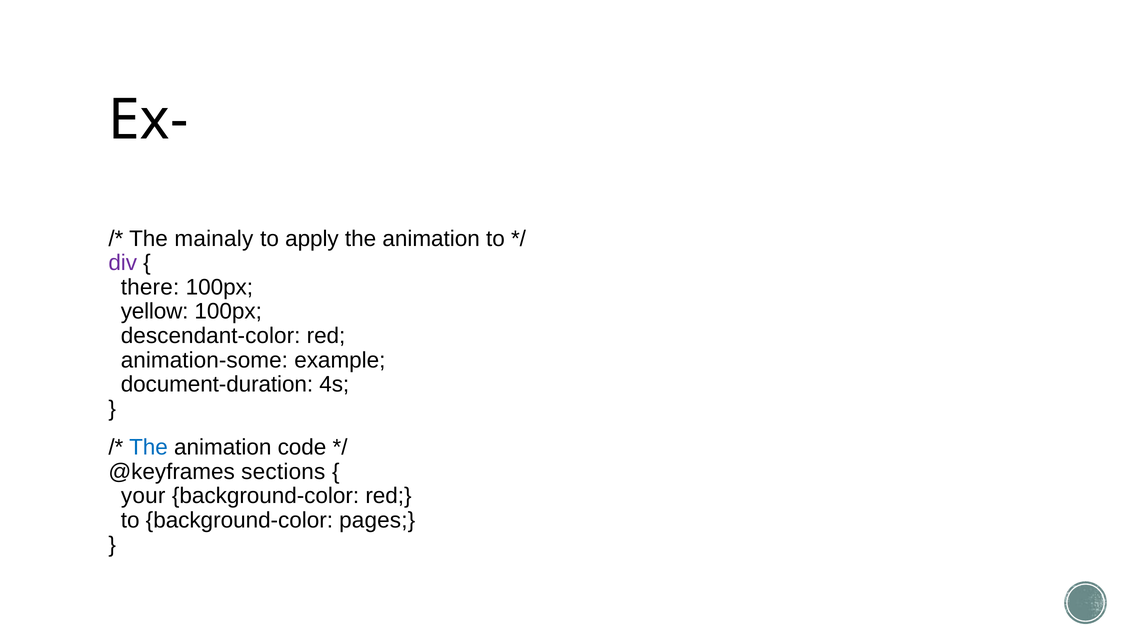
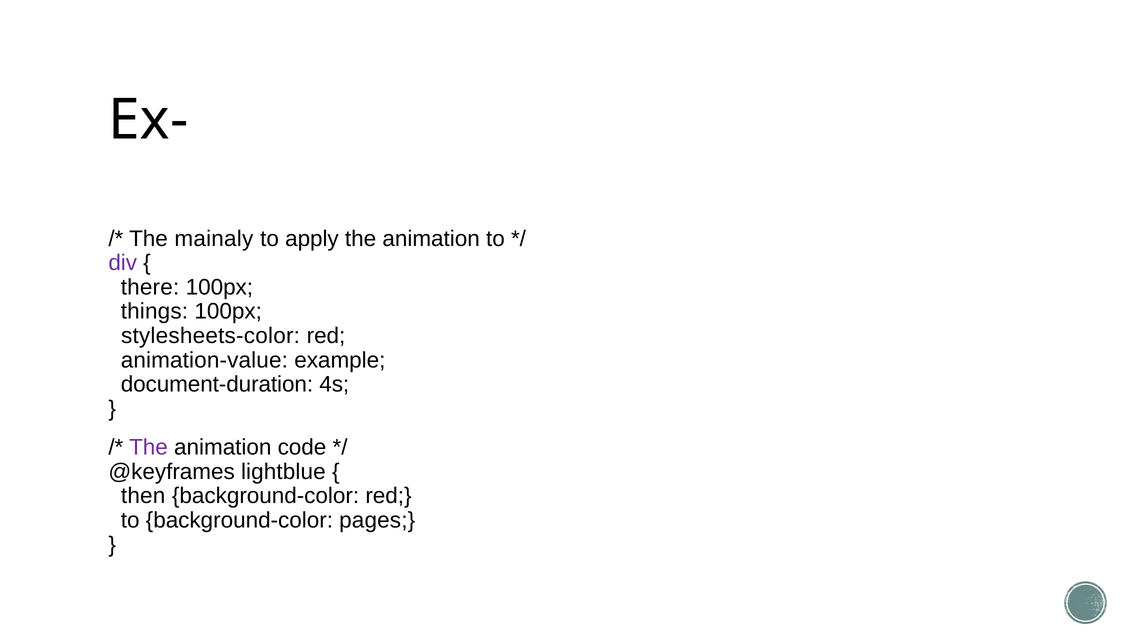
yellow: yellow -> things (154, 312)
descendant-color: descendant-color -> stylesheets-color (211, 336)
animation-some: animation-some -> animation-value (204, 360)
The colour: blue -> purple (148, 447)
sections: sections -> lightblue (283, 472)
your: your -> then (143, 496)
